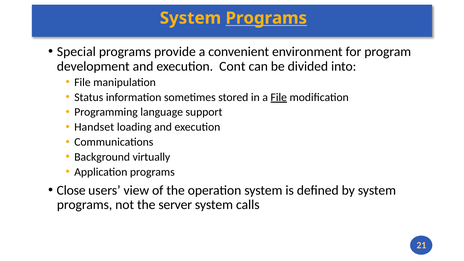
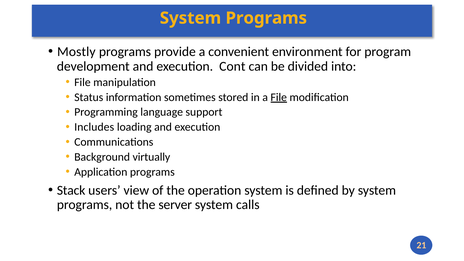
Programs underline: present -> none (266, 18)
Special: Special -> Mostly (76, 52)
Handset: Handset -> Includes (94, 127)
Close: Close -> Stack (71, 190)
